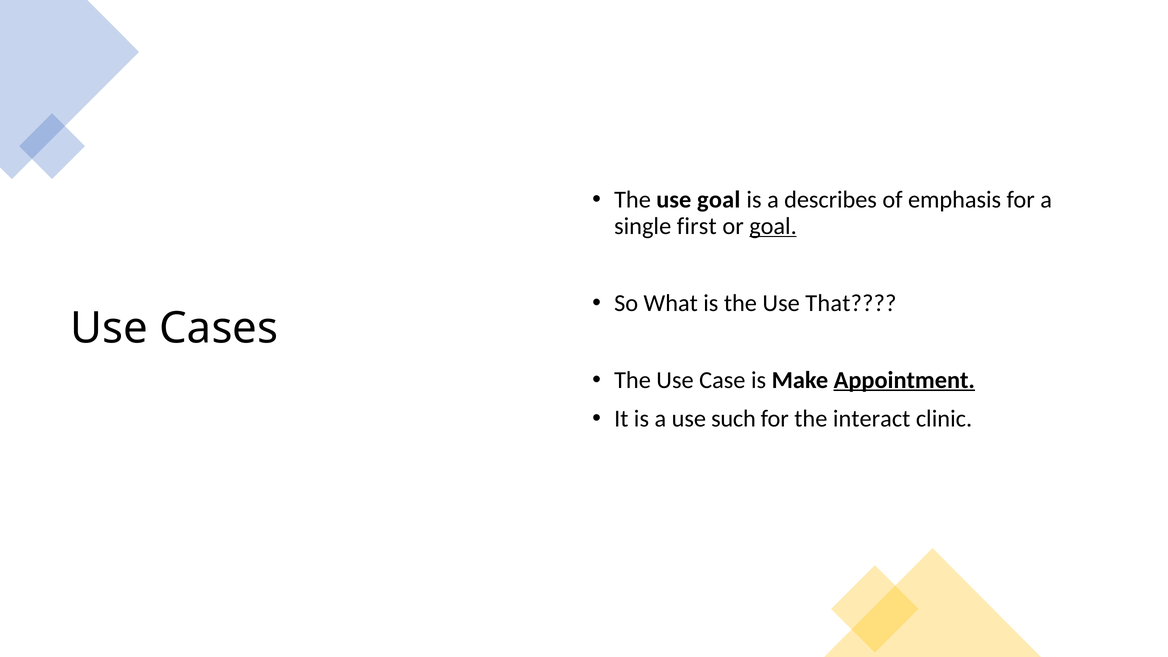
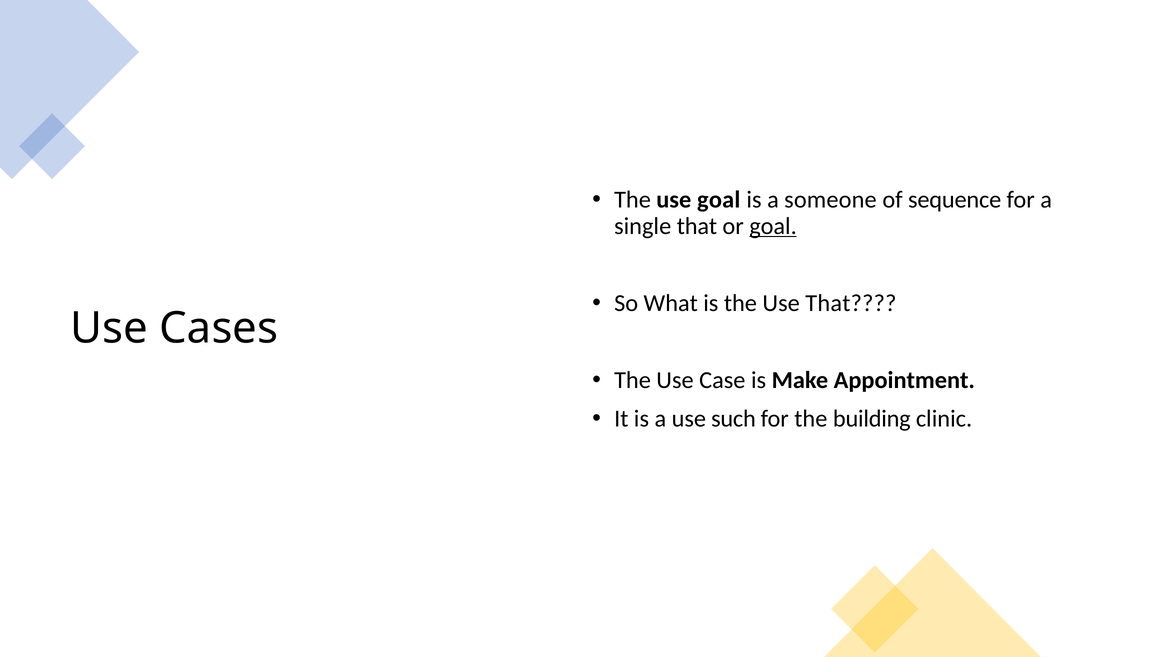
describes: describes -> someone (830, 200)
emphasis: emphasis -> sequence (955, 200)
single first: first -> that (697, 226)
Appointment underline: present -> none (904, 380)
interact: interact -> building (872, 418)
